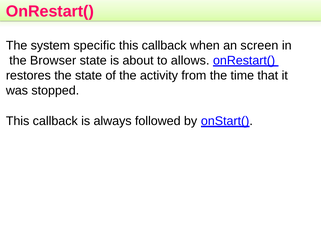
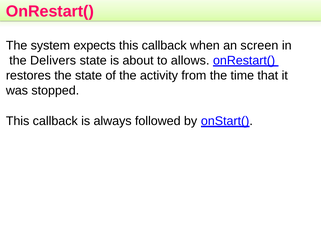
specific: specific -> expects (95, 45)
Browser: Browser -> Delivers (53, 60)
